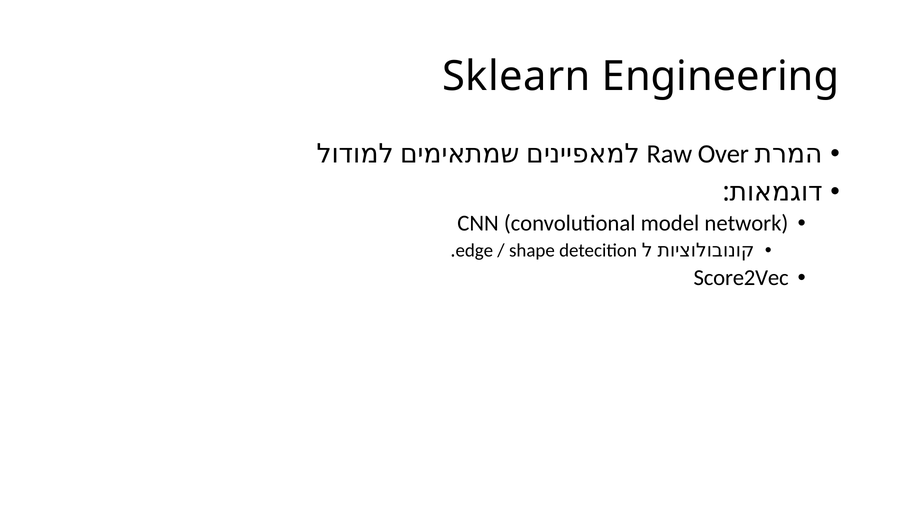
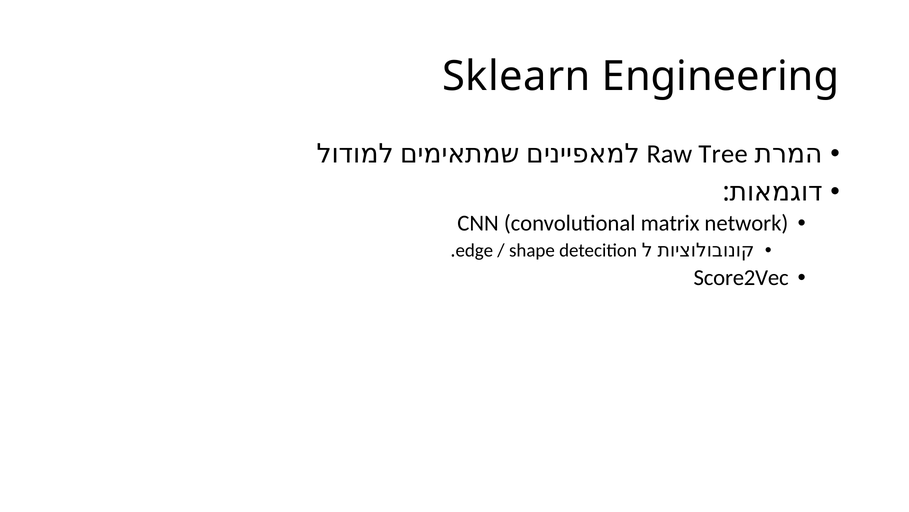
Over: Over -> Tree (723, 154)
model: model -> matrix (670, 223)
